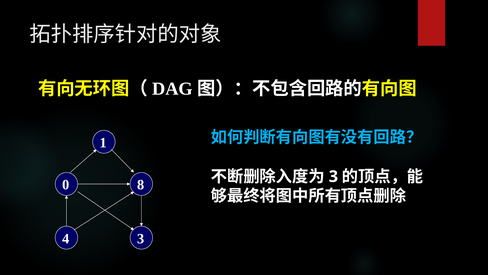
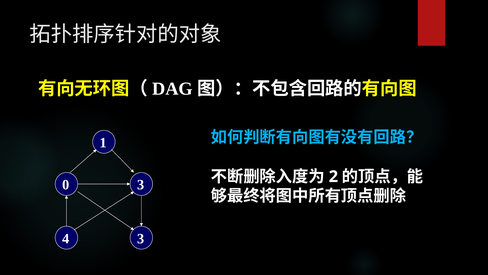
3: 3 -> 2 (333, 176)
0 8: 8 -> 3 (141, 185)
